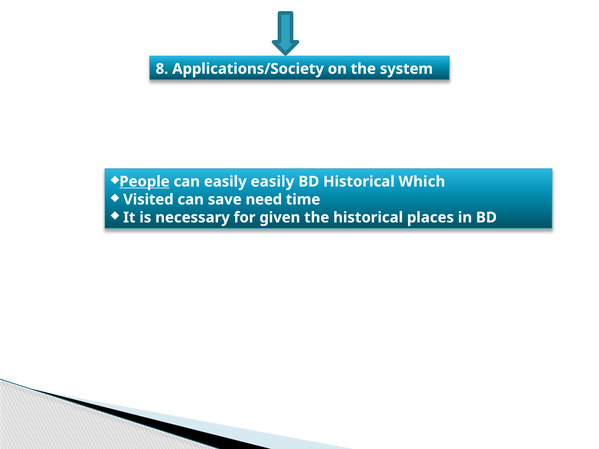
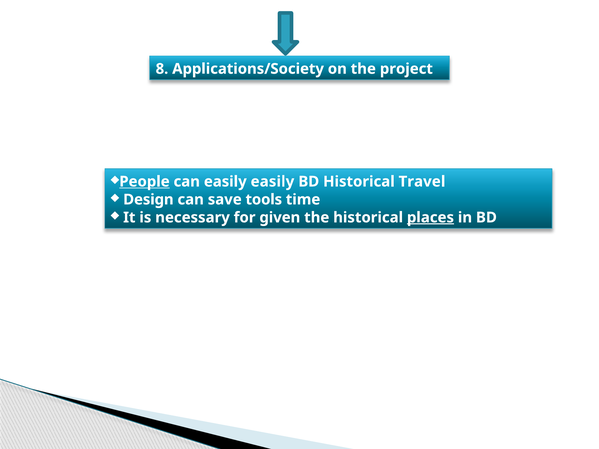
system: system -> project (406, 69)
Which: Which -> Travel (422, 182)
Visited: Visited -> Design (148, 200)
need: need -> tools (264, 200)
places underline: none -> present (430, 218)
